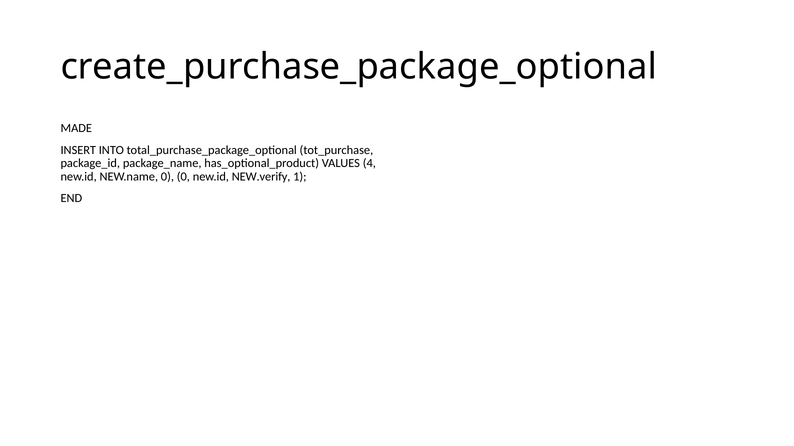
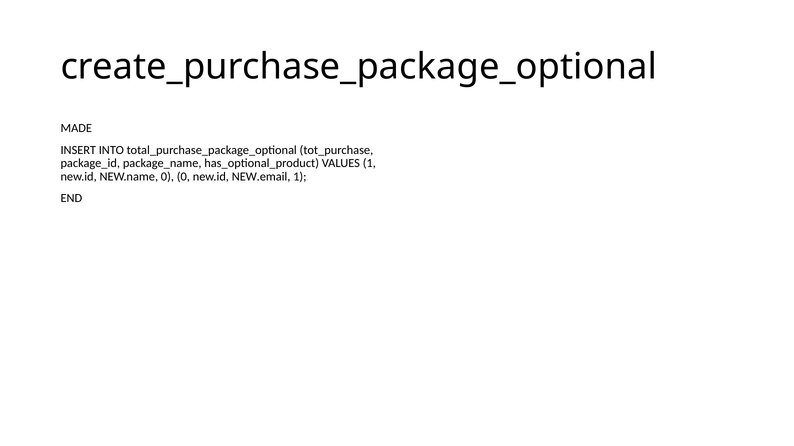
VALUES 4: 4 -> 1 (369, 164)
NEW.verify: NEW.verify -> NEW.email (261, 177)
